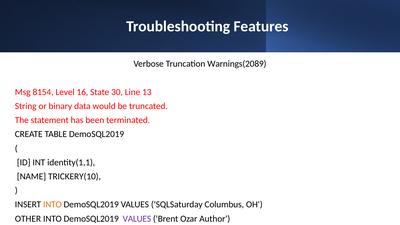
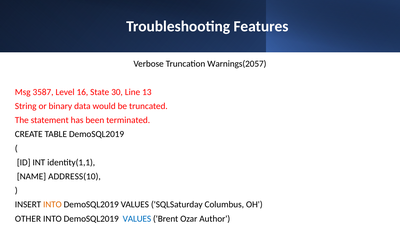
Warnings(2089: Warnings(2089 -> Warnings(2057 (237, 64)
8154: 8154 -> 3587 (43, 92)
TRICKERY(10: TRICKERY(10 -> ADDRESS(10 (74, 176)
VALUES colour: purple -> blue (137, 219)
